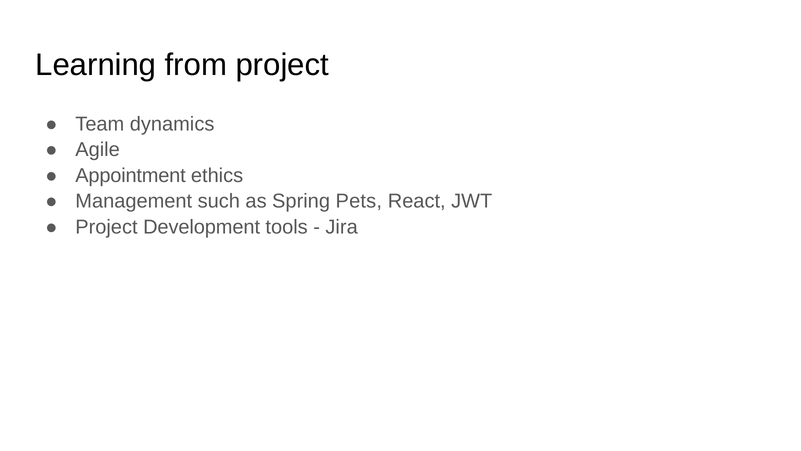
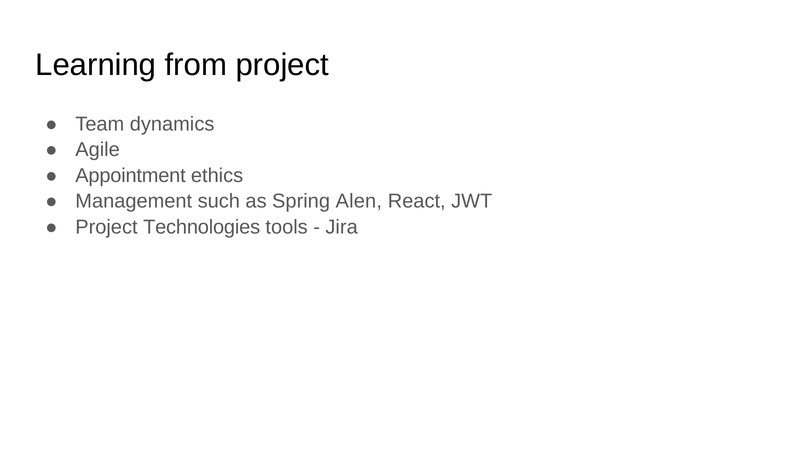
Pets: Pets -> Alen (359, 201)
Development: Development -> Technologies (202, 227)
